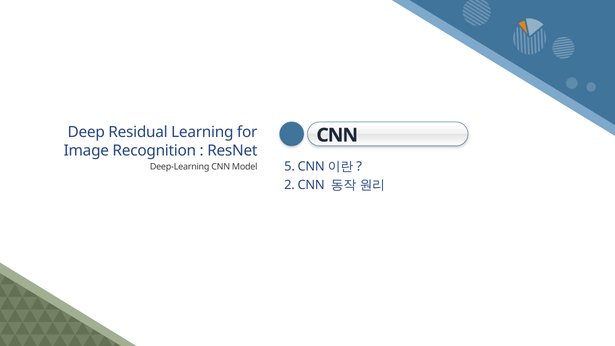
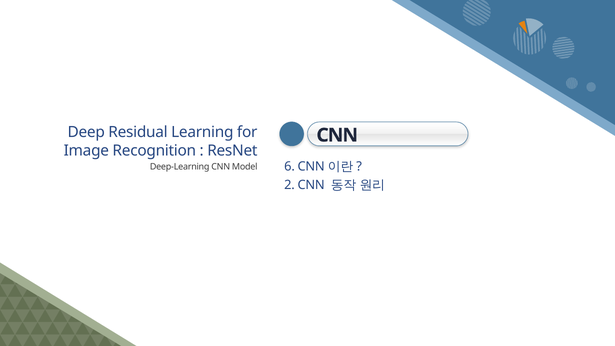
5: 5 -> 6 (290, 166)
